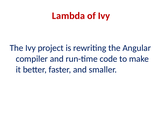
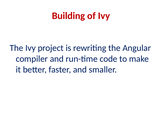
Lambda: Lambda -> Building (68, 16)
